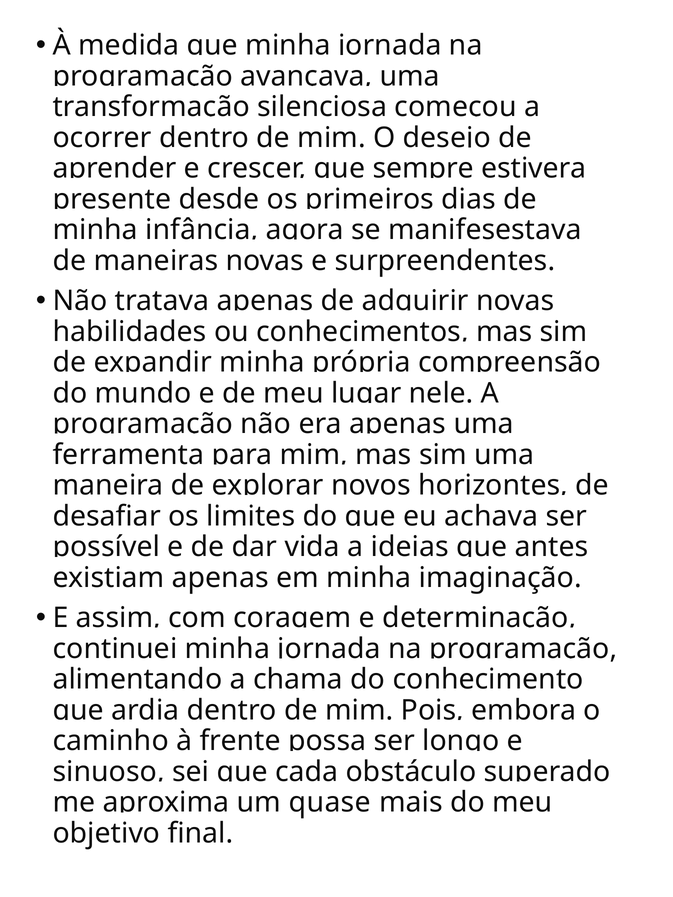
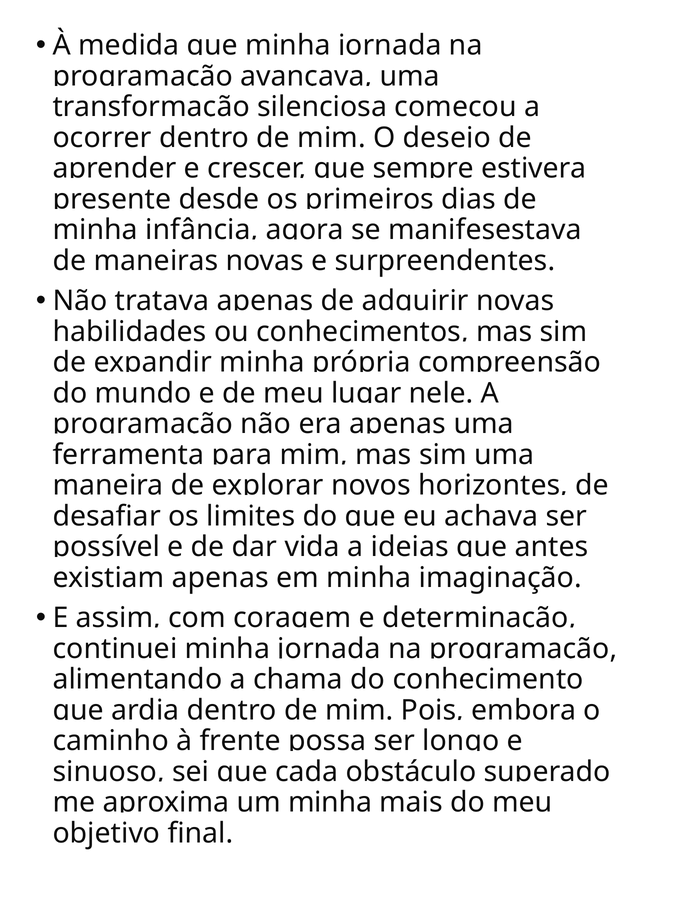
um quase: quase -> minha (330, 803)
